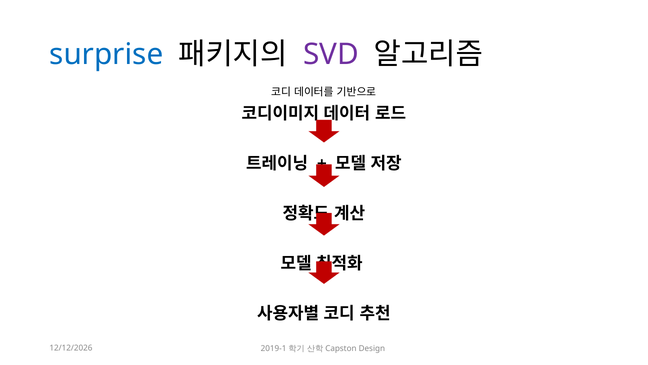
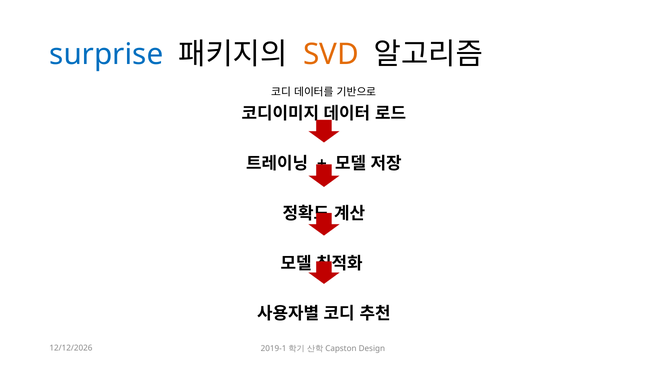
SVD colour: purple -> orange (331, 54)
